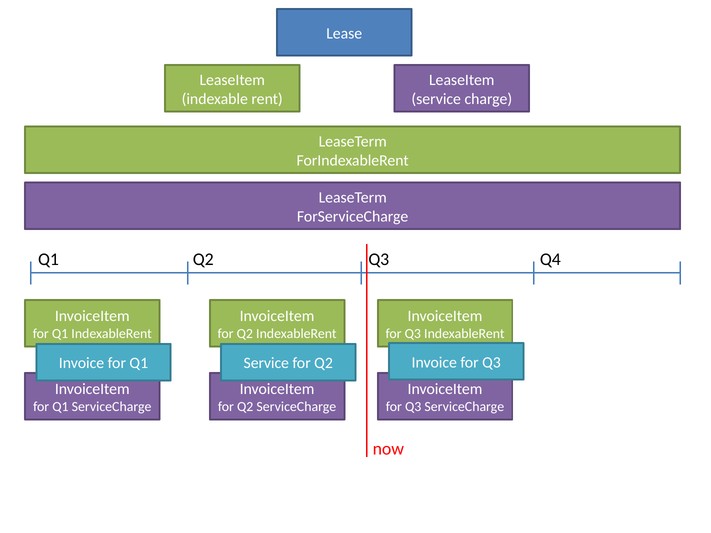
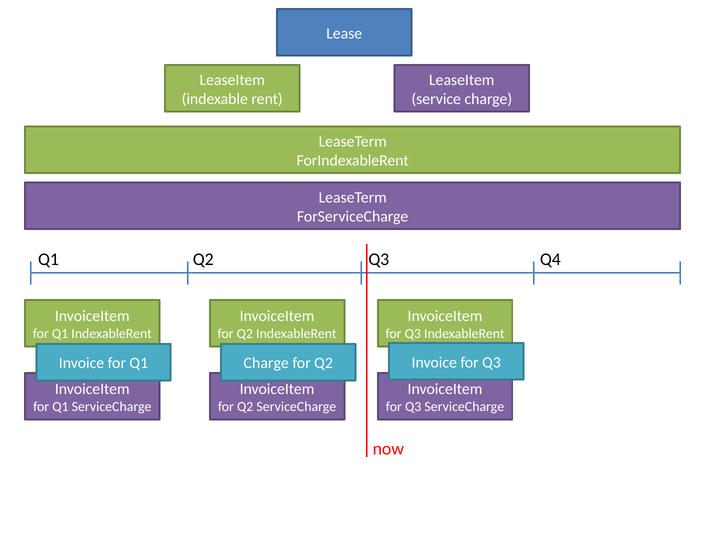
Q1 Service: Service -> Charge (266, 363)
